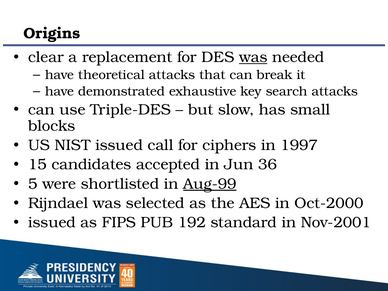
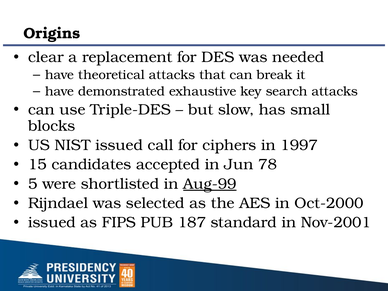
was underline: present -> none (253, 57)
36: 36 -> 78 (268, 164)
192: 192 -> 187 (192, 222)
